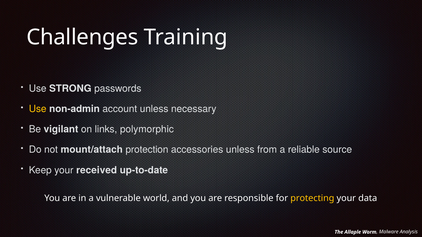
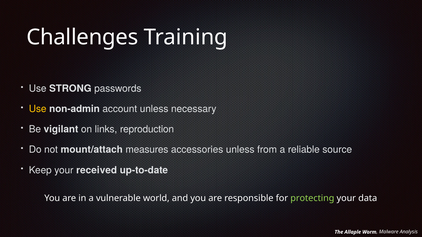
polymorphic: polymorphic -> reproduction (147, 130)
protection: protection -> measures (147, 150)
protecting colour: yellow -> light green (312, 198)
